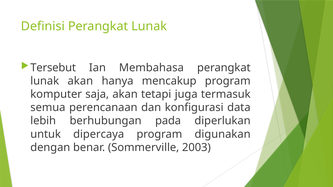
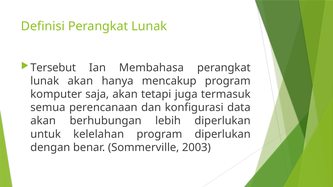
lebih: lebih -> akan (43, 121)
pada: pada -> lebih (168, 121)
dipercaya: dipercaya -> kelelahan (99, 134)
program digunakan: digunakan -> diperlukan (223, 134)
